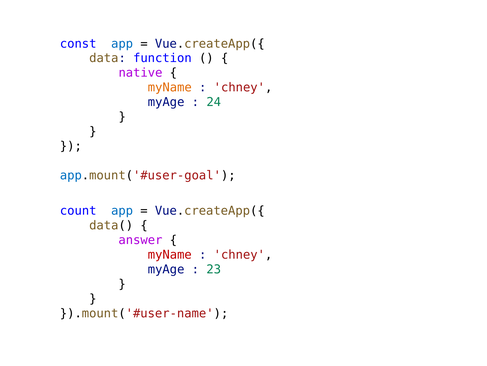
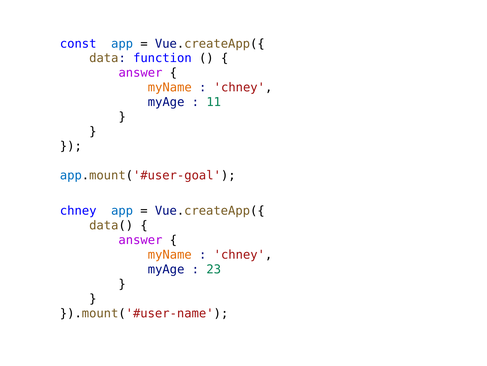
native: native -> answer (140, 73)
24: 24 -> 11 (214, 102)
count: count -> chney (78, 211)
myName colour: red -> orange (170, 254)
